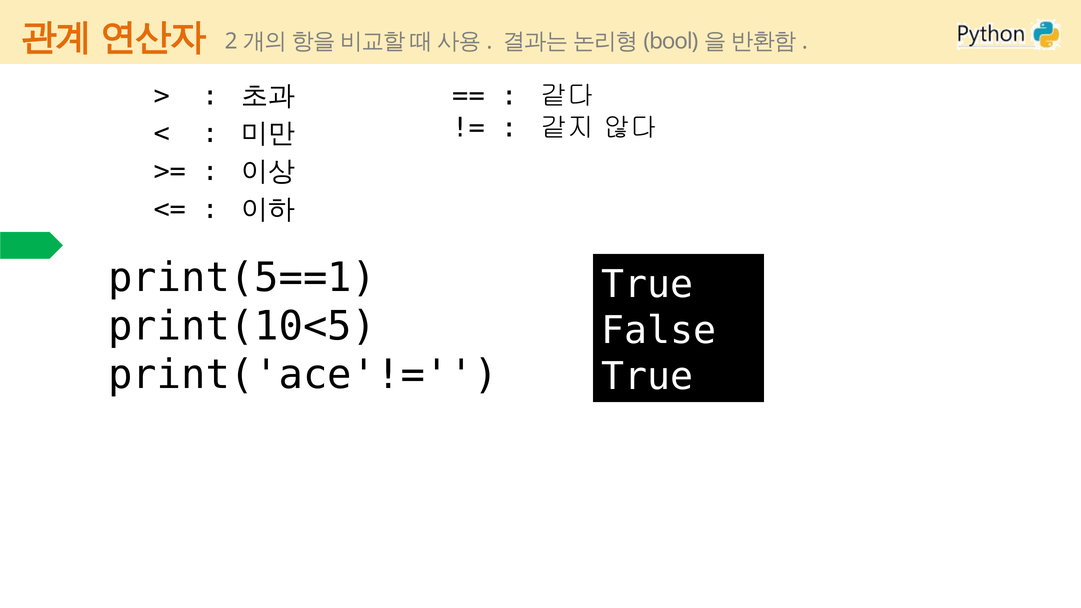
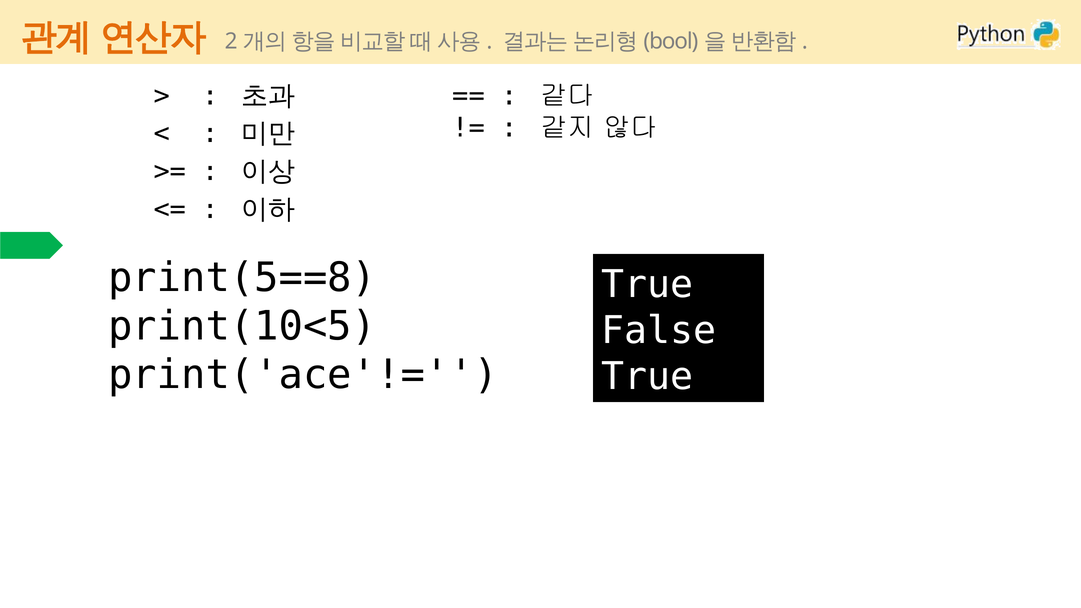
print(5==1: print(5==1 -> print(5==8 (242, 278)
